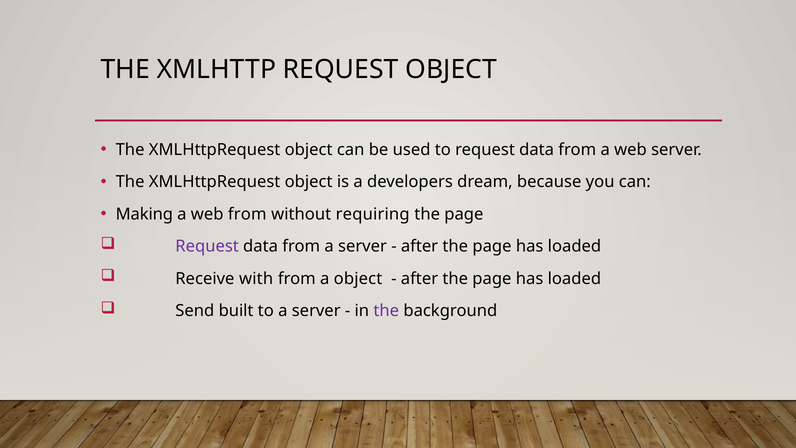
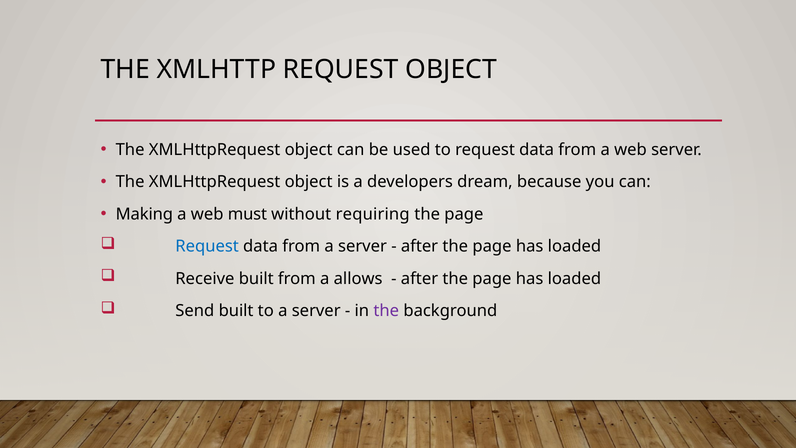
web from: from -> must (247, 214)
Request colour: purple -> blue (207, 246)
Receive with: with -> built (256, 278)
a object: object -> allows (358, 278)
